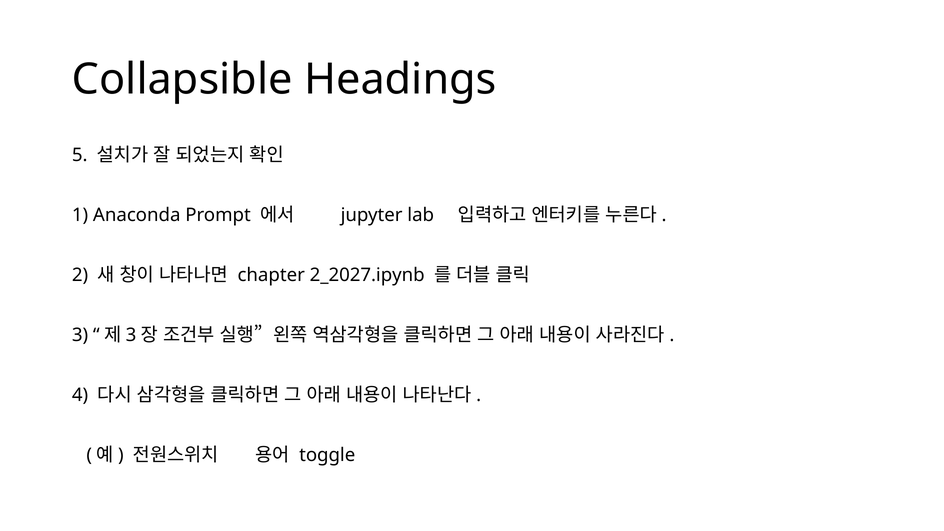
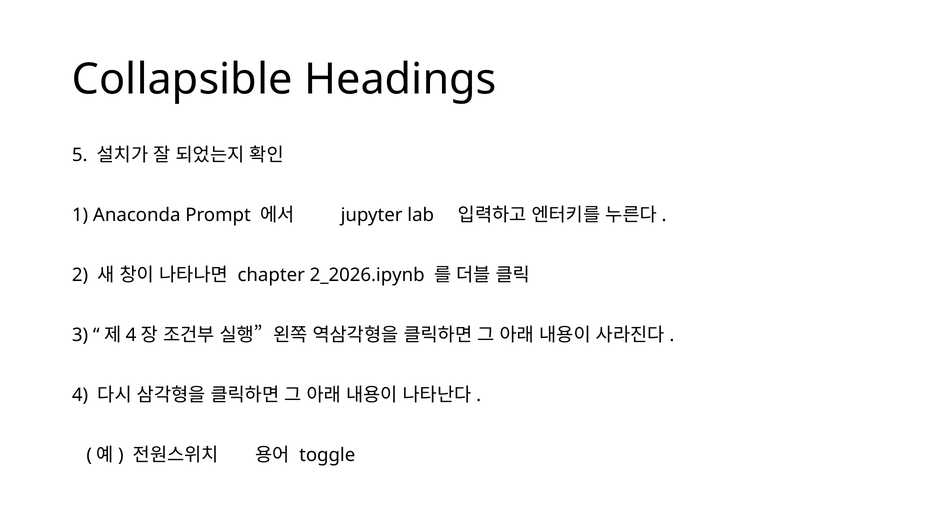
2_2027.ipynb: 2_2027.ipynb -> 2_2026.ipynb (367, 275)
3: 3 -> 4 (131, 335)
